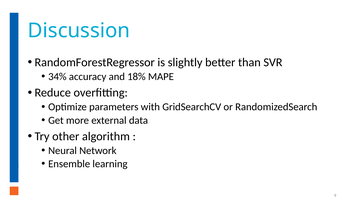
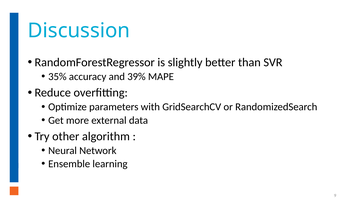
34%: 34% -> 35% (57, 77)
18%: 18% -> 39% (136, 77)
